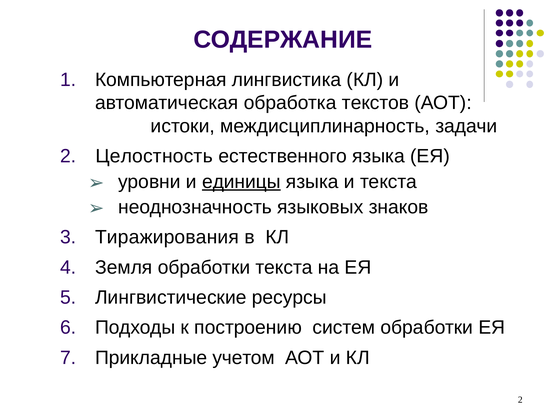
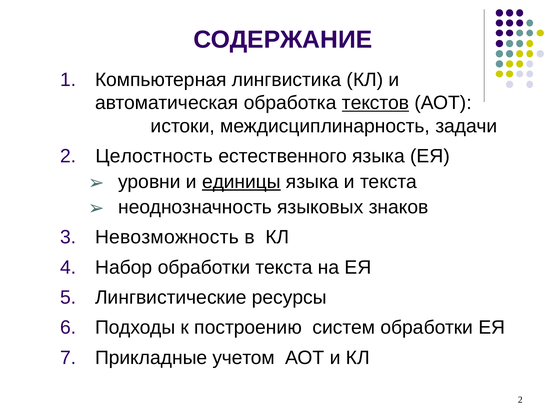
текстов underline: none -> present (375, 103)
Тиражирования: Тиражирования -> Невозможность (167, 237)
Земля: Земля -> Набор (124, 267)
